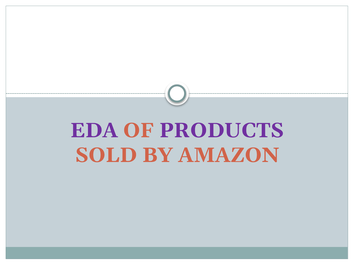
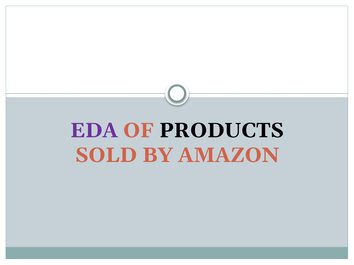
PRODUCTS colour: purple -> black (222, 131)
